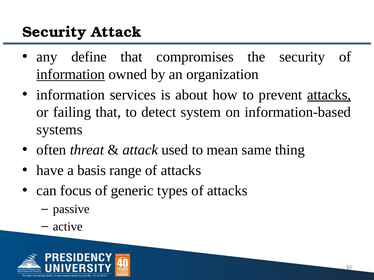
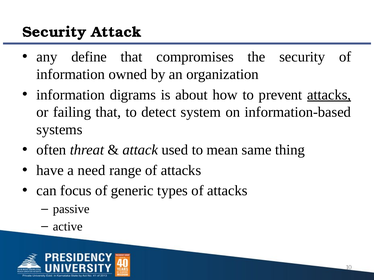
information underline: present -> none (71, 75)
services: services -> digrams (133, 95)
basis: basis -> need (92, 171)
